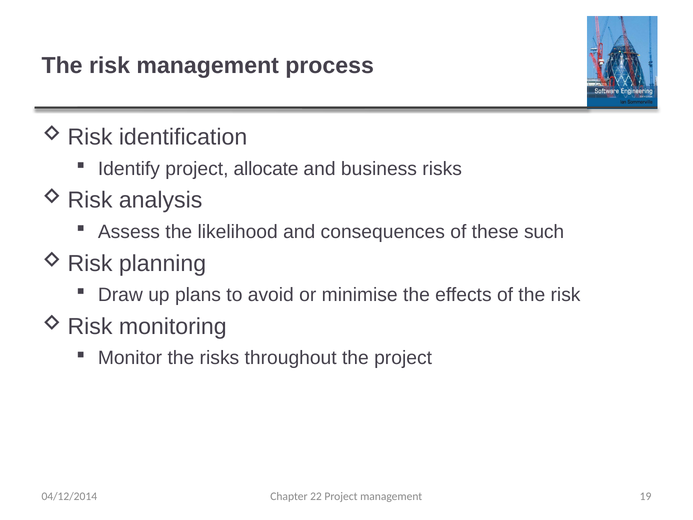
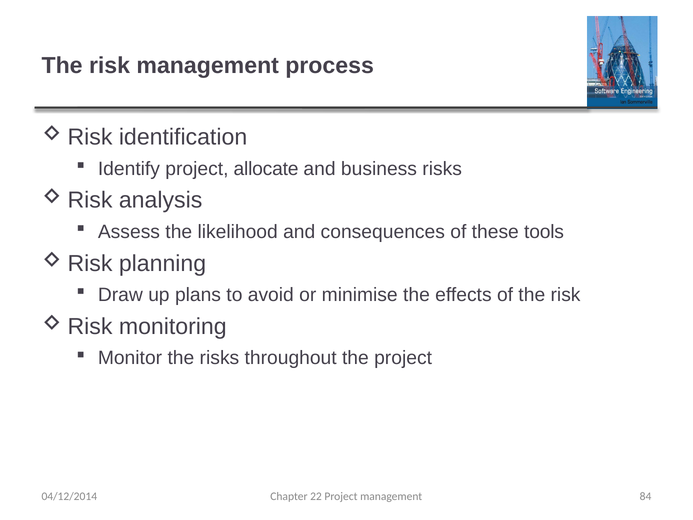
such: such -> tools (544, 232)
19: 19 -> 84 (646, 496)
